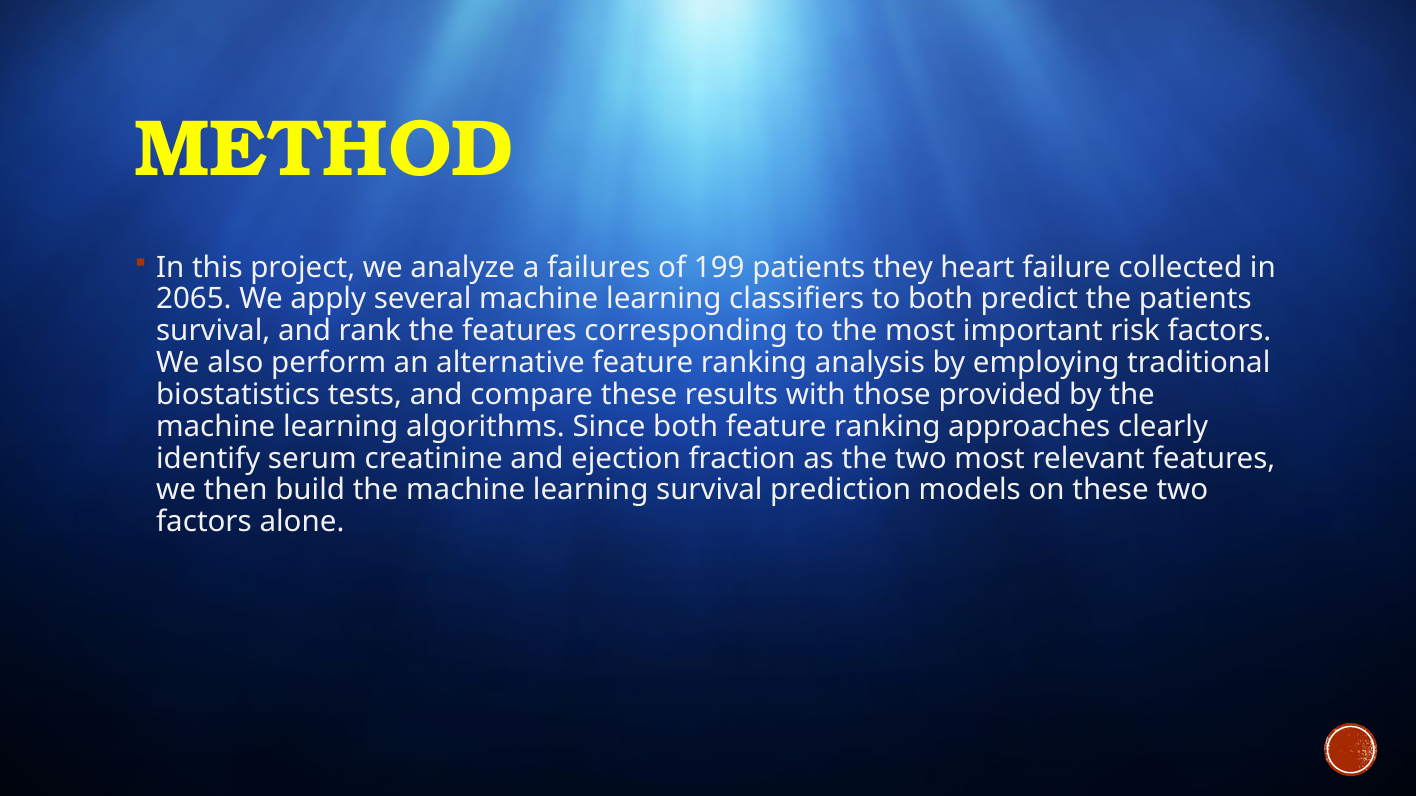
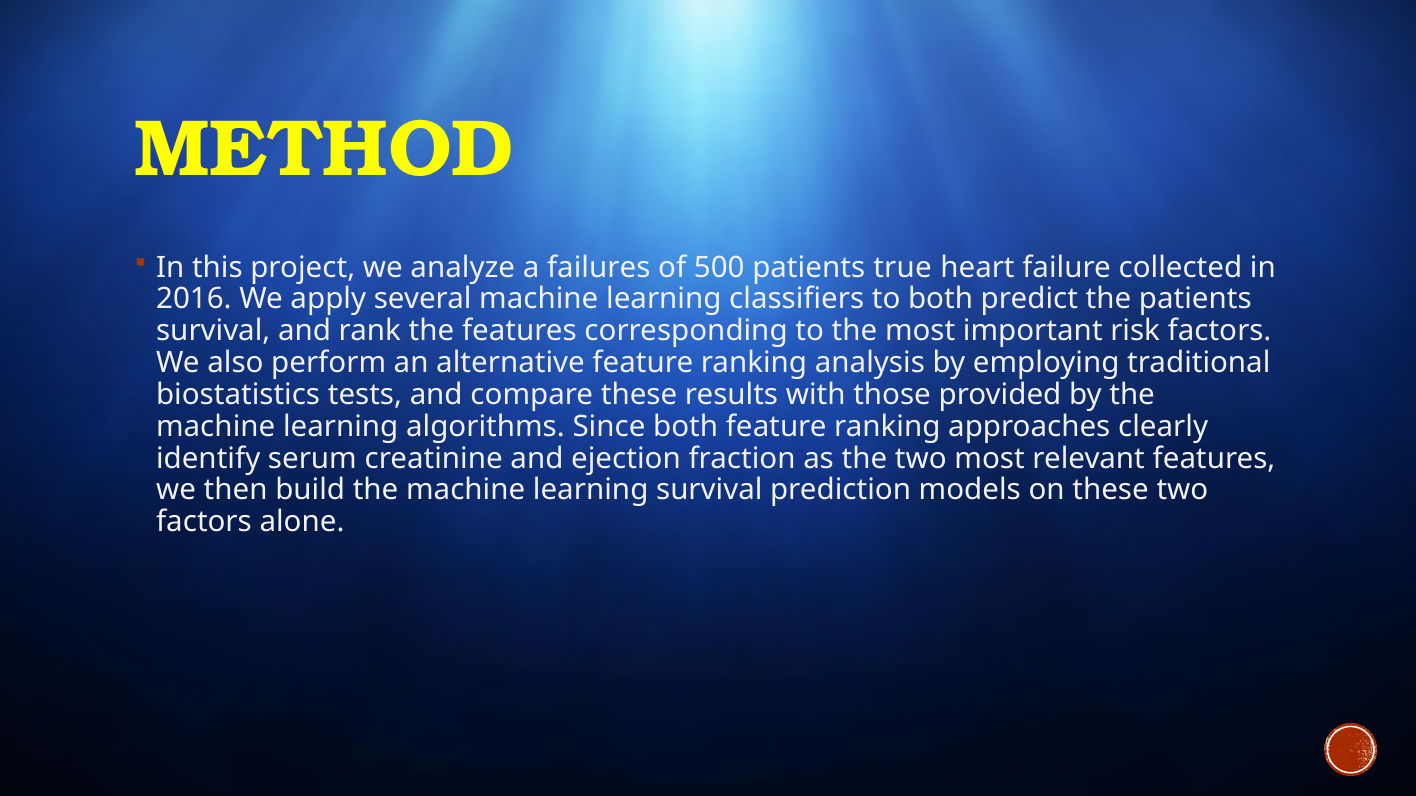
199: 199 -> 500 (719, 267)
they: they -> true (903, 267)
2065: 2065 -> 2016 (194, 299)
